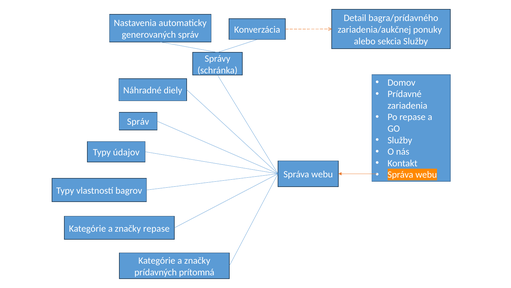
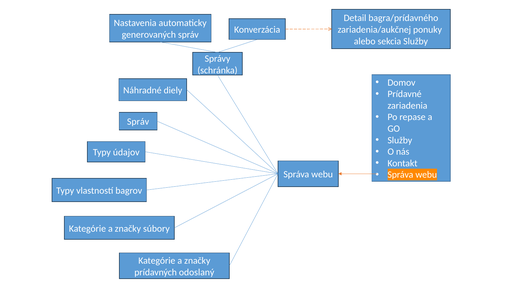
značky repase: repase -> súbory (156, 228)
prítomná: prítomná -> odoslaný (197, 272)
